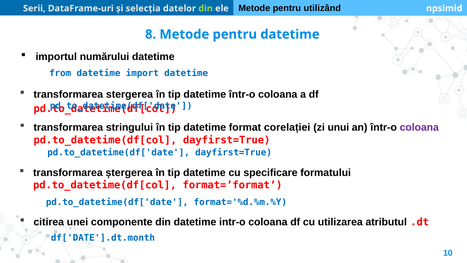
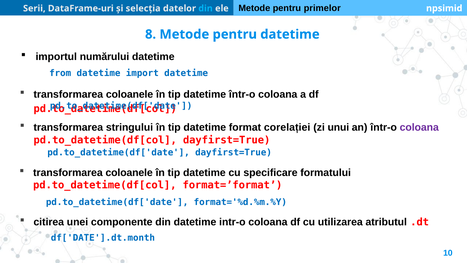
din colour: light green -> light blue (206, 8)
utilizând: utilizând -> primelor (322, 8)
stergerea: stergerea -> coloanele (130, 94)
ștergerea: ștergerea -> coloanele (129, 173)
